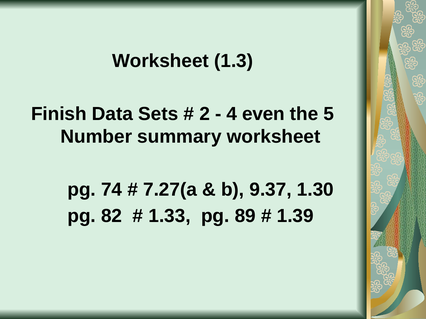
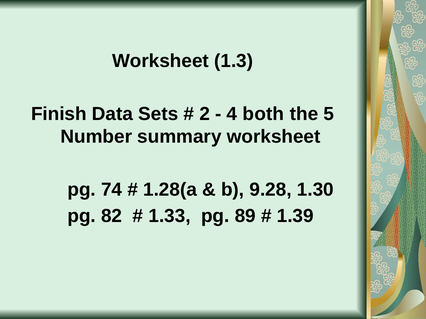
even: even -> both (263, 114)
7.27(a: 7.27(a -> 1.28(a (170, 190)
9.37: 9.37 -> 9.28 (271, 190)
